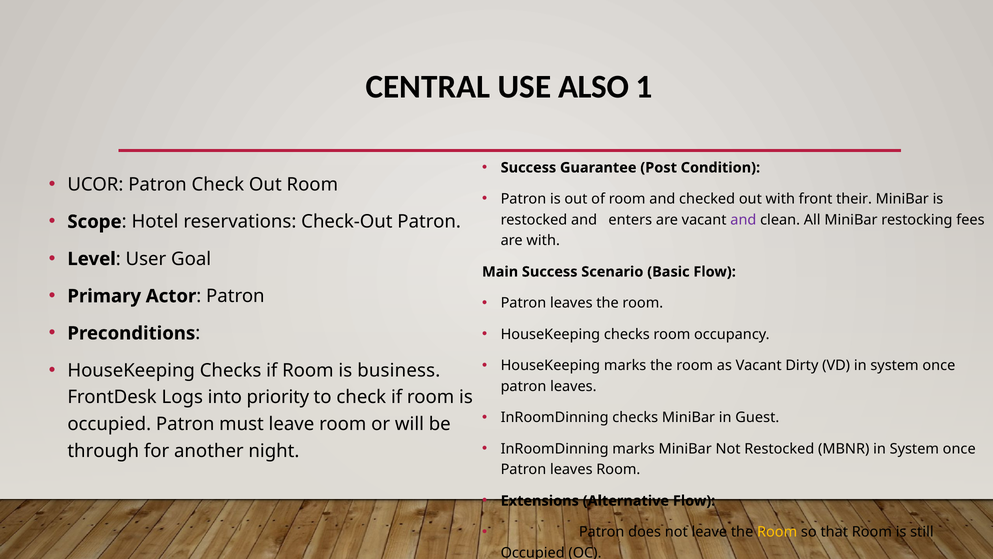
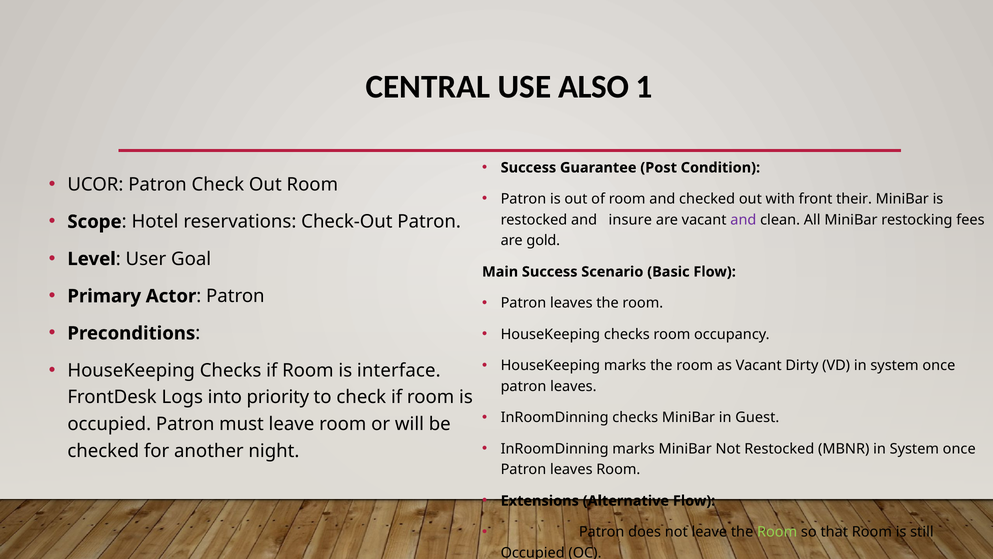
enters: enters -> insure (630, 220)
are with: with -> gold (543, 240)
business: business -> interface (399, 370)
through: through -> checked (103, 451)
Room colour: yellow -> light green (777, 532)
